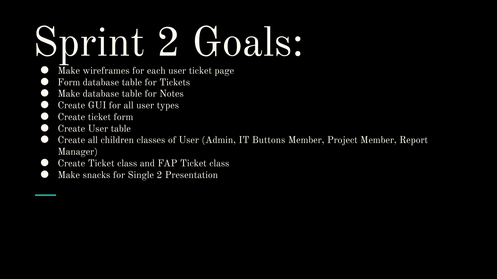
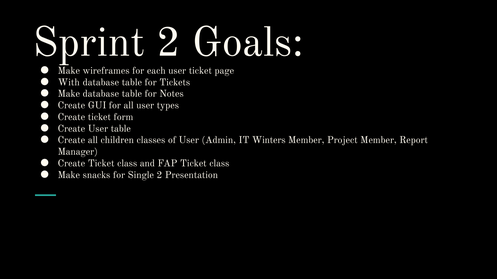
Form: Form -> With (69, 82)
Buttons: Buttons -> Winters (269, 140)
